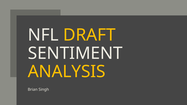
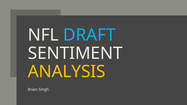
DRAFT colour: yellow -> light blue (89, 35)
